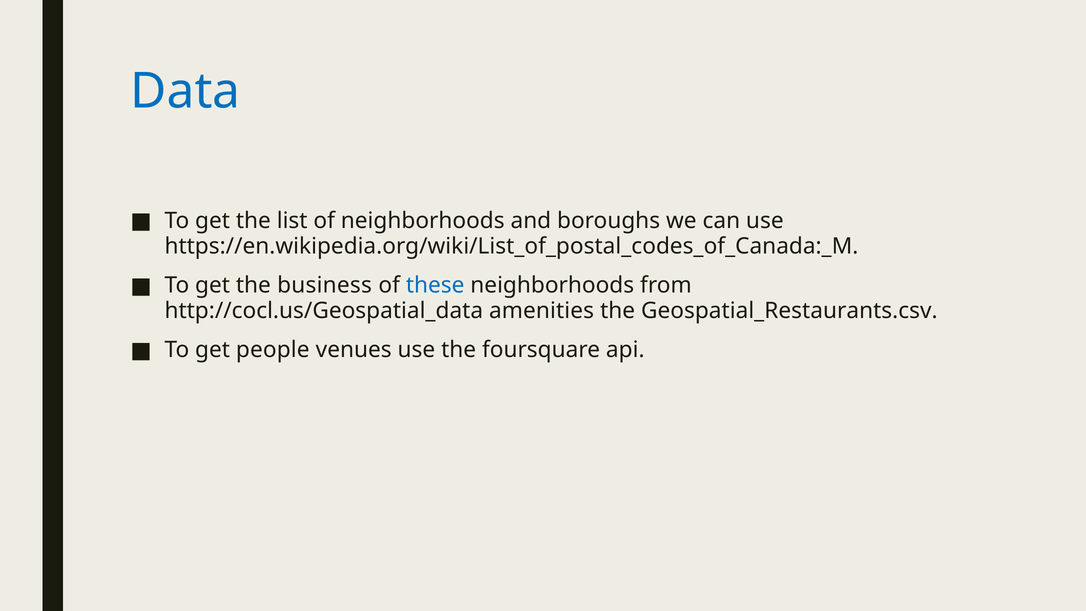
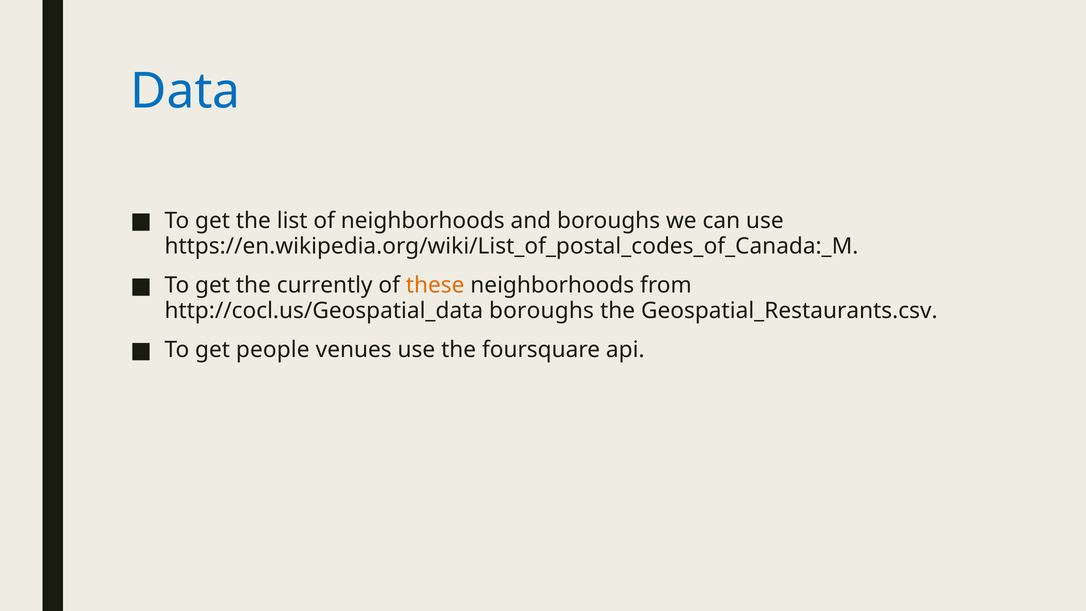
business: business -> currently (325, 285)
these colour: blue -> orange (435, 285)
http://cocl.us/Geospatial_data amenities: amenities -> boroughs (541, 311)
